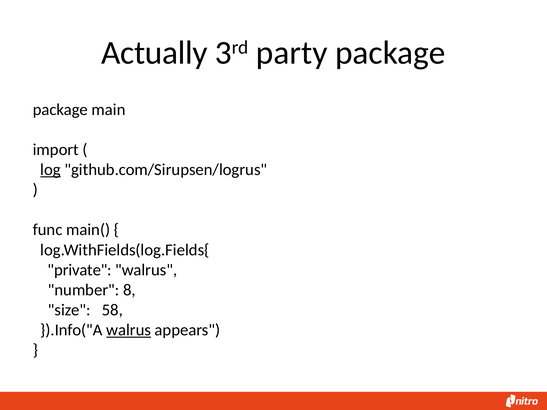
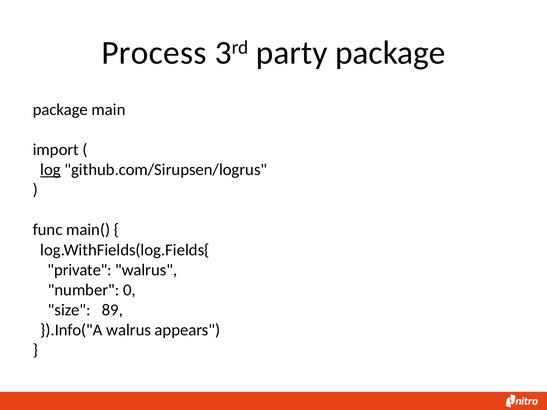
Actually: Actually -> Process (154, 53)
8: 8 -> 0 (129, 290)
58: 58 -> 89 (112, 310)
walrus underline: present -> none (129, 330)
